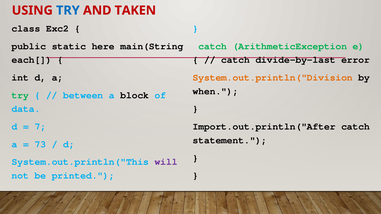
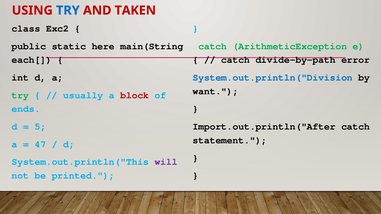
divide-by-last: divide-by-last -> divide-by-path (296, 60)
System.out.println("Division colour: orange -> blue (273, 78)
when: when -> want (216, 91)
between: between -> usually (83, 95)
block colour: black -> red (135, 95)
data: data -> ends (26, 109)
7: 7 -> 5 (40, 127)
73: 73 -> 47 (40, 144)
